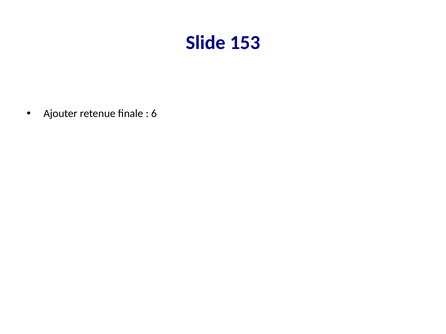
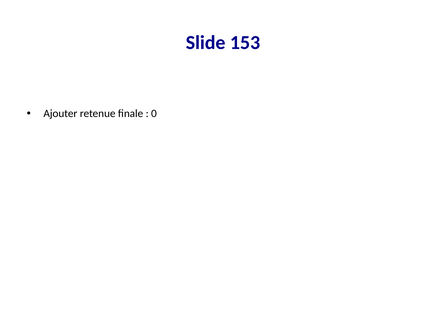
6: 6 -> 0 (154, 114)
